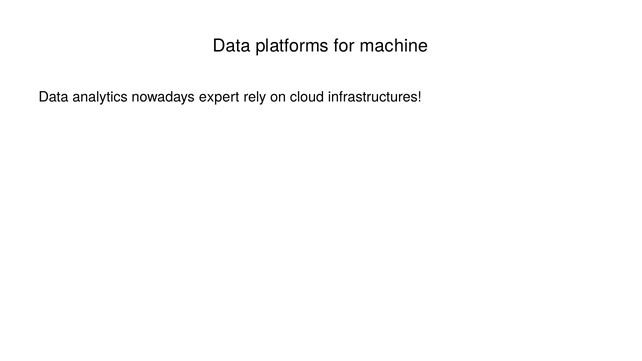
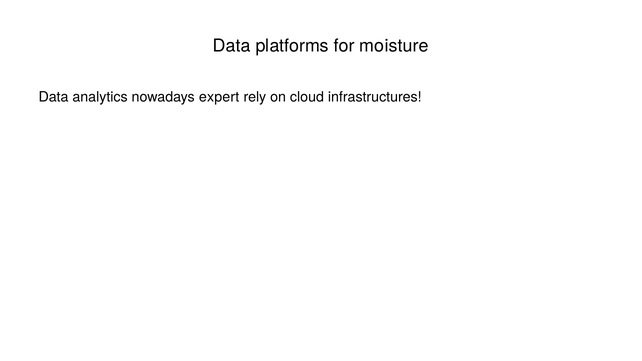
machine: machine -> moisture (394, 46)
